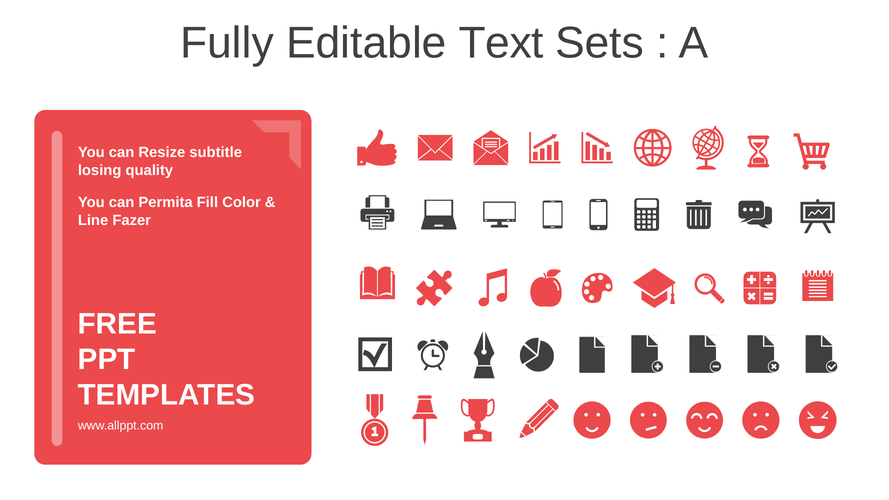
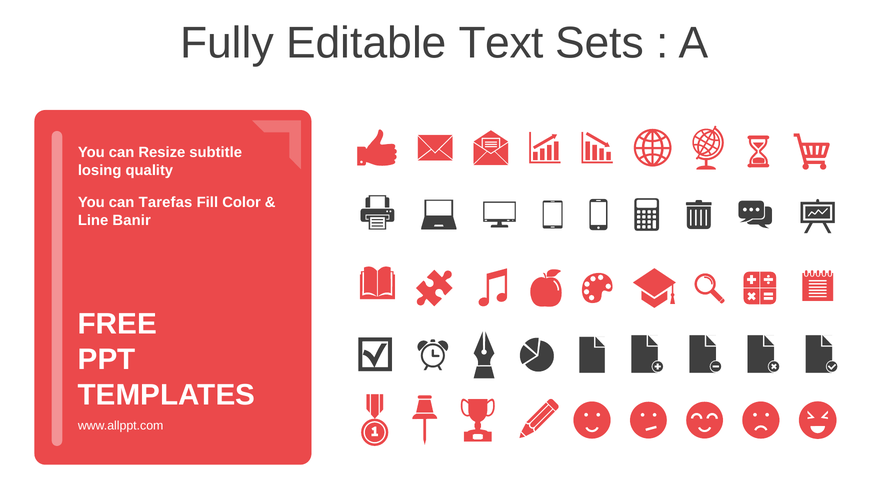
Permita: Permita -> Tarefas (165, 202)
Fazer: Fazer -> Banir (132, 220)
